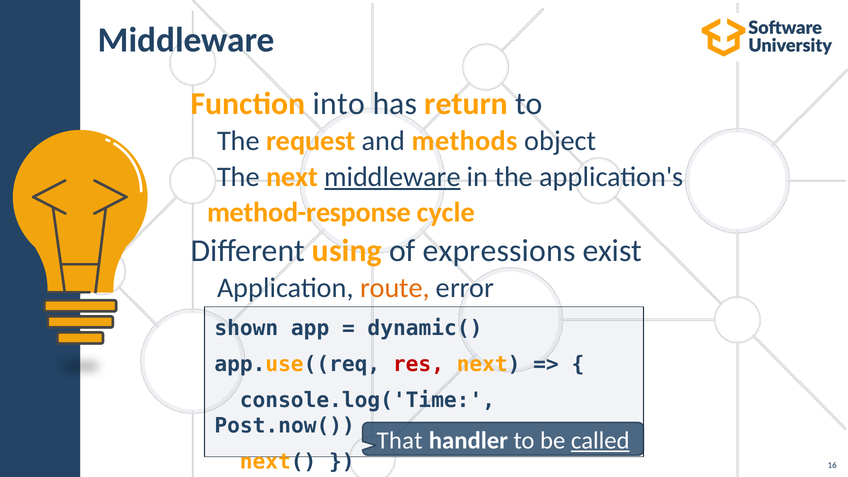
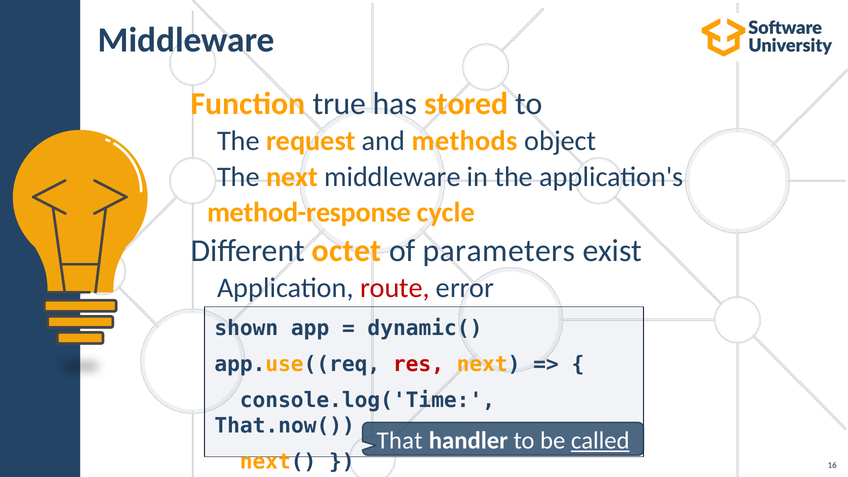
into: into -> true (339, 104)
return: return -> stored (466, 104)
middleware underline: present -> none (392, 177)
using: using -> octet (347, 251)
expressions: expressions -> parameters (499, 251)
route colour: orange -> red (395, 288)
Post.now(: Post.now( -> That.now( (285, 426)
